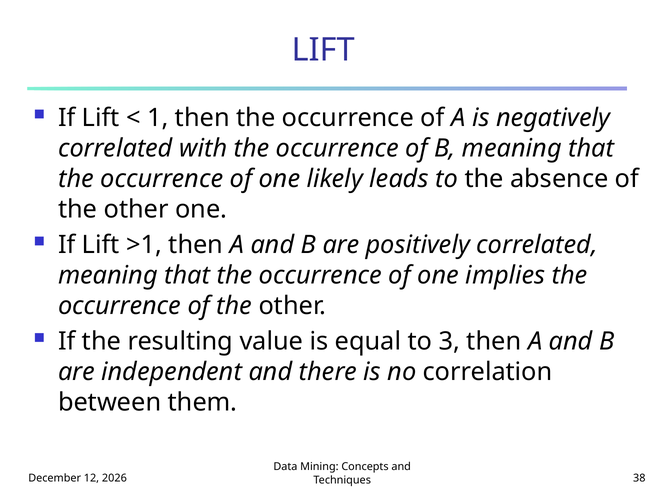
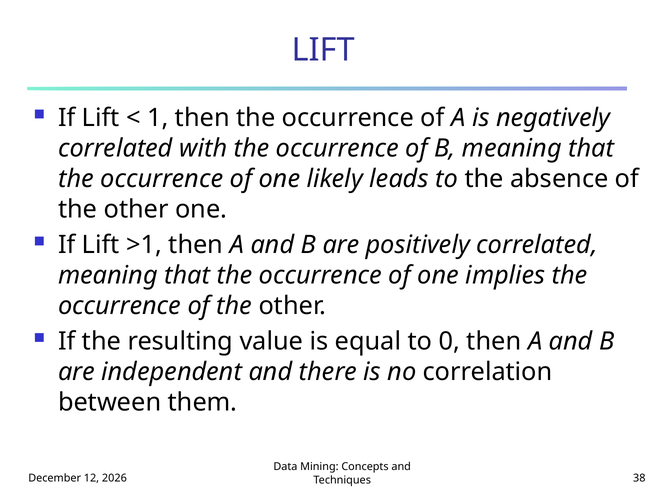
3: 3 -> 0 (449, 341)
